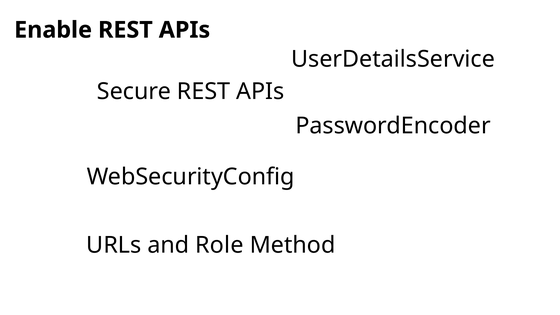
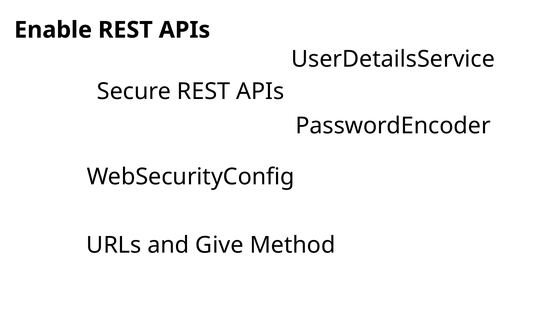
Role: Role -> Give (219, 245)
